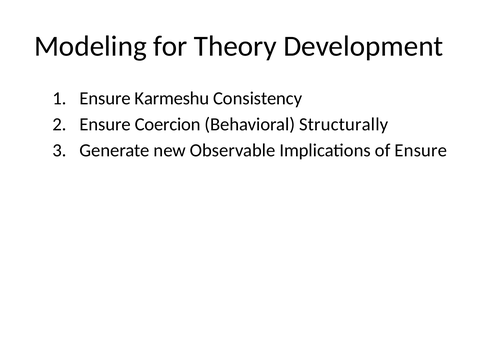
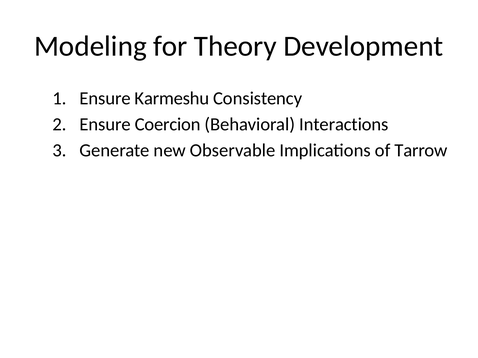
Structurally: Structurally -> Interactions (344, 125)
of Ensure: Ensure -> Tarrow (421, 151)
